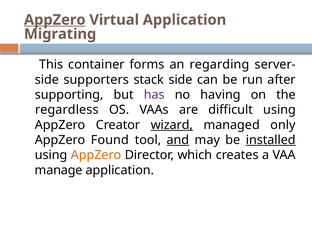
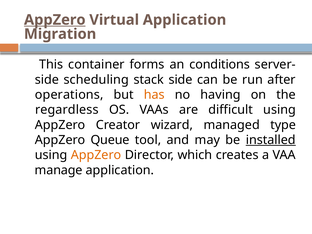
Migrating: Migrating -> Migration (60, 34)
regarding: regarding -> conditions (220, 65)
supporters: supporters -> scheduling (96, 80)
supporting: supporting -> operations (69, 95)
has colour: purple -> orange (154, 95)
wizard underline: present -> none (172, 125)
only: only -> type (283, 125)
Found: Found -> Queue (110, 140)
and underline: present -> none (178, 140)
